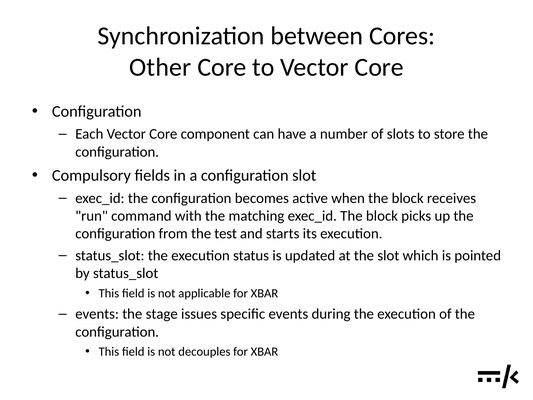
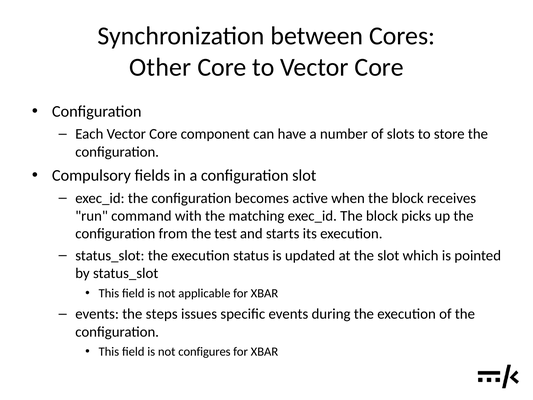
stage: stage -> steps (162, 314)
decouples: decouples -> configures (204, 351)
